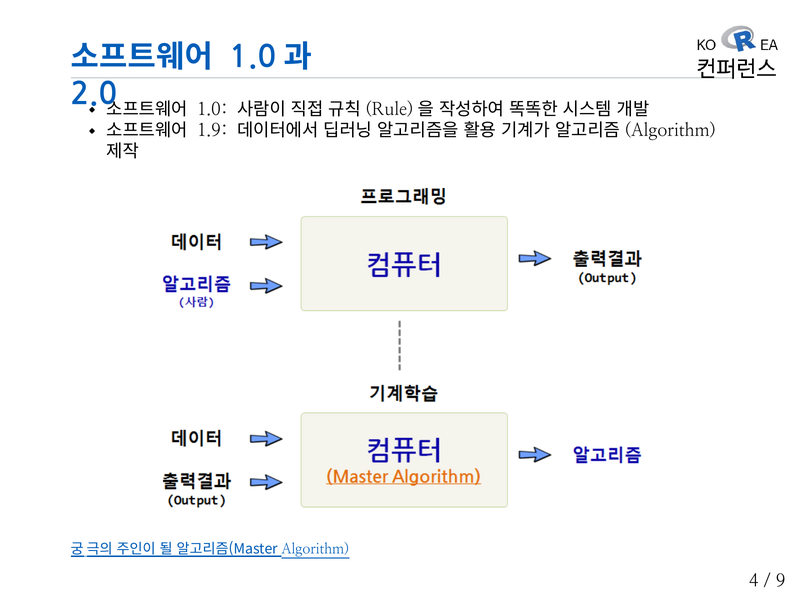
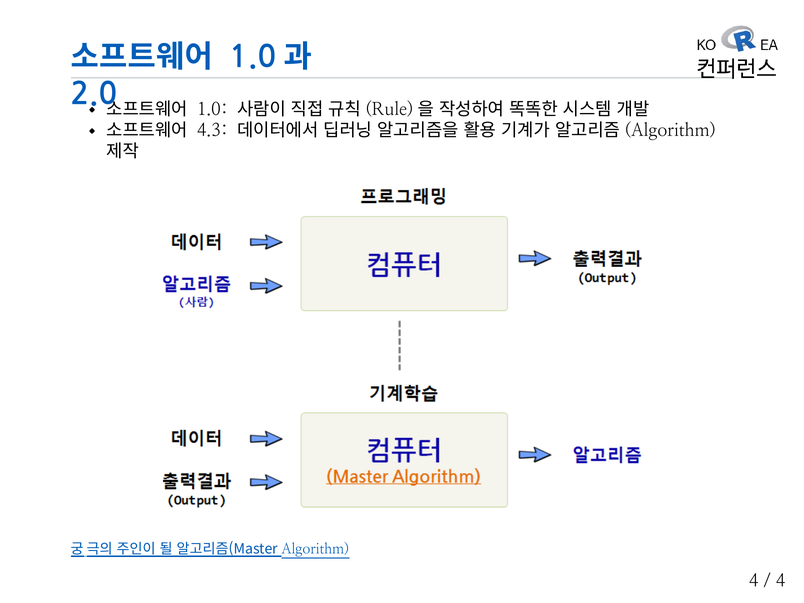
1.9: 1.9 -> 4.3 (212, 130)
9: 9 -> 4 (781, 581)
